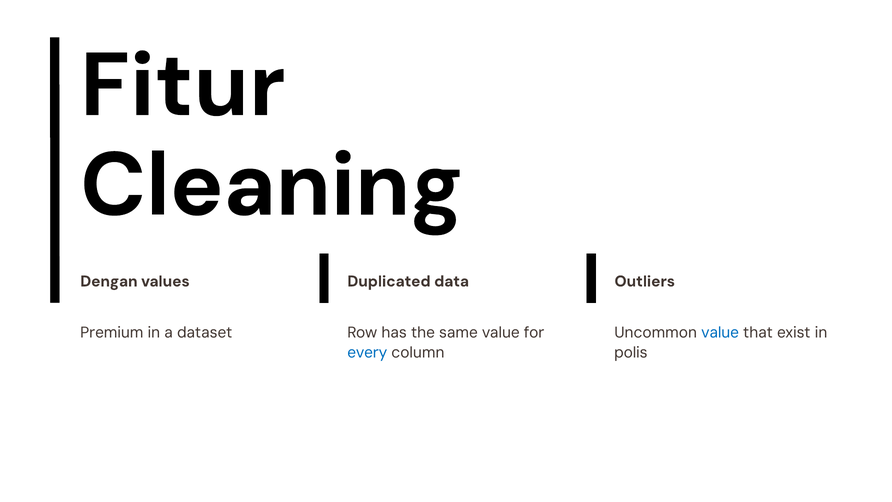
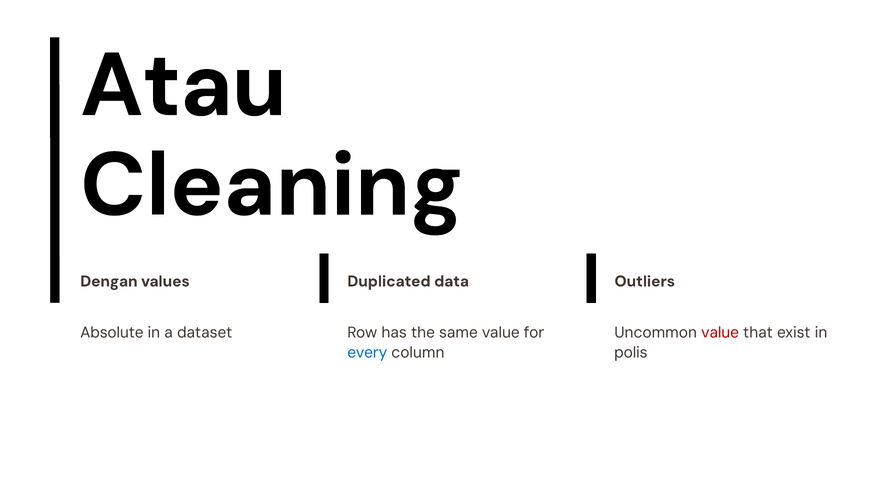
Fitur: Fitur -> Atau (183, 86)
Premium: Premium -> Absolute (112, 333)
value colour: blue -> red (720, 333)
